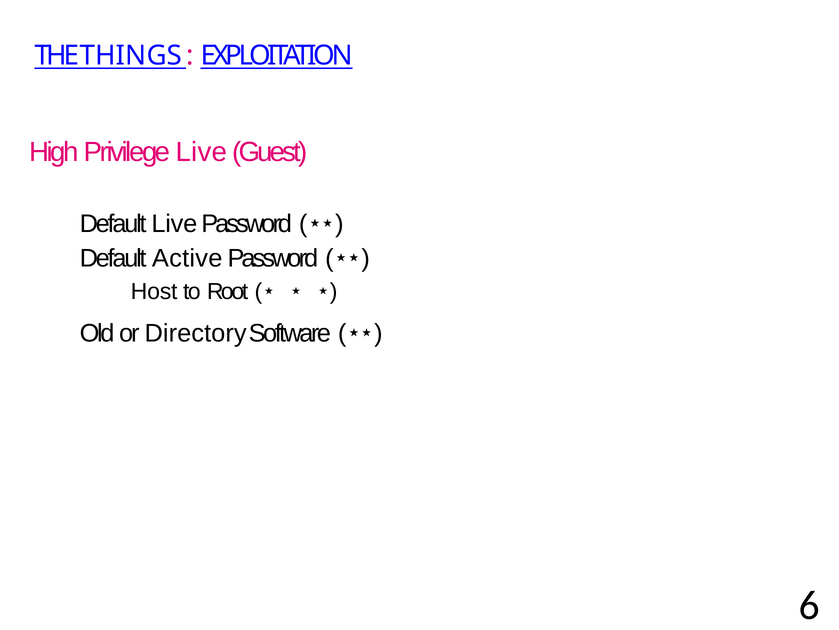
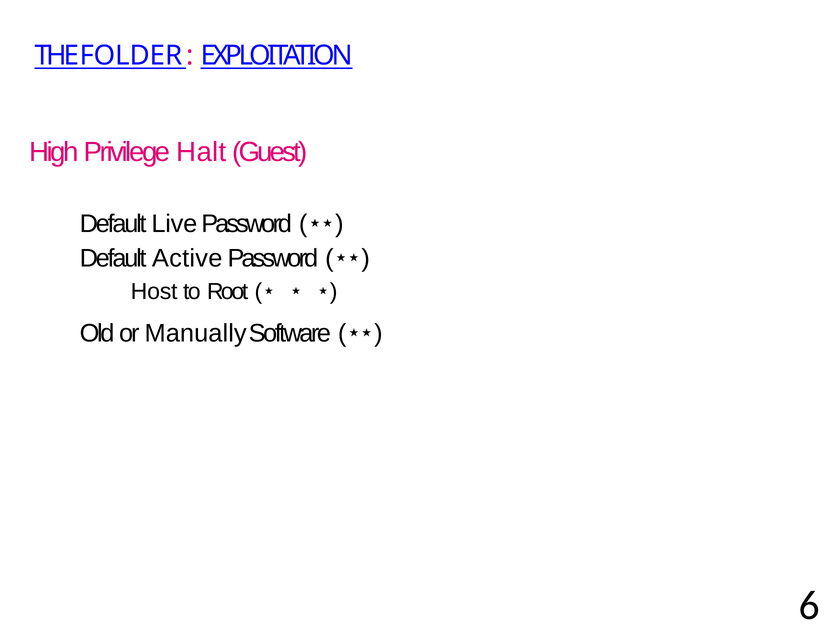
THINGS: THINGS -> FOLDER (131, 55)
Privilege Live: Live -> Halt (201, 152)
Directory: Directory -> Manually (196, 333)
